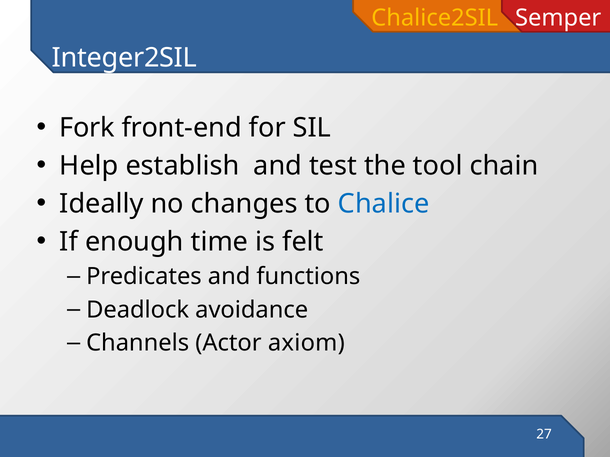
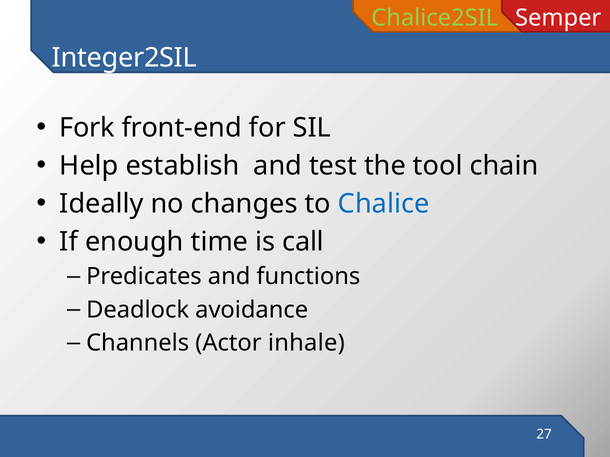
Chalice2SIL colour: yellow -> light green (435, 18)
felt: felt -> call (303, 242)
axiom: axiom -> inhale (306, 343)
